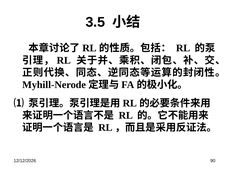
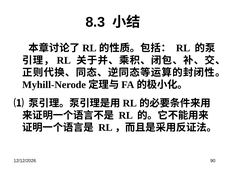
3.5: 3.5 -> 8.3 (95, 22)
